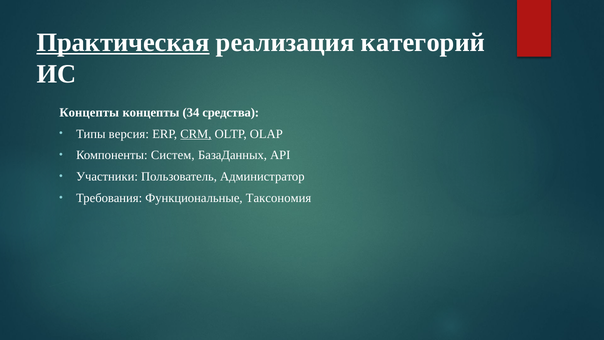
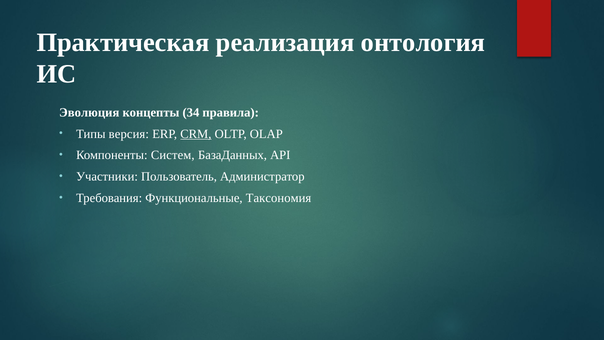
Практическая underline: present -> none (123, 42)
категорий: категорий -> онтология (423, 42)
Концепты: Концепты -> Эволюция (89, 112)
средства: средства -> правила (231, 112)
